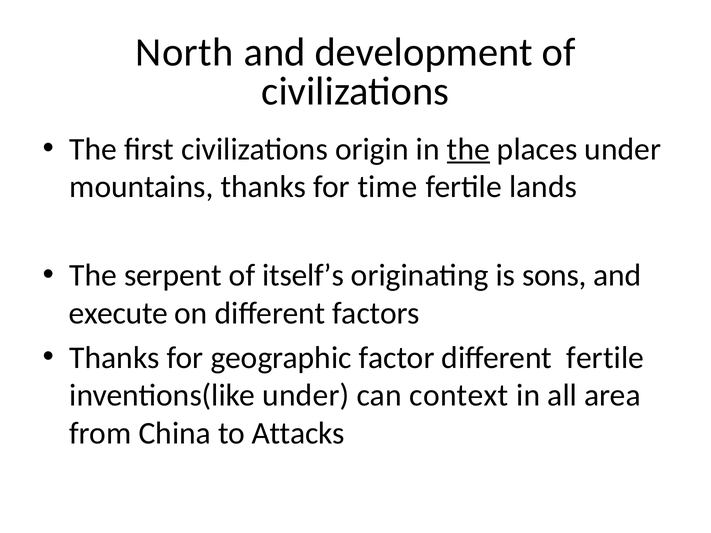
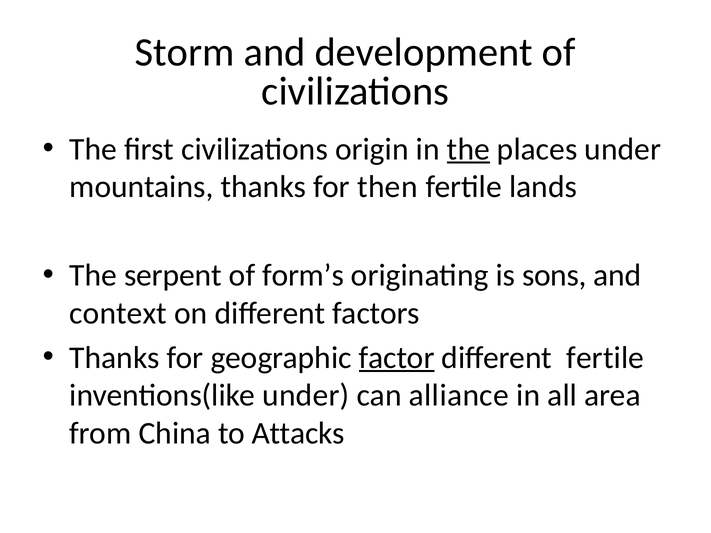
North: North -> Storm (185, 52)
time: time -> then (387, 187)
itself’s: itself’s -> form’s (303, 276)
execute: execute -> context (118, 314)
factor underline: none -> present (397, 358)
context: context -> alliance (459, 396)
